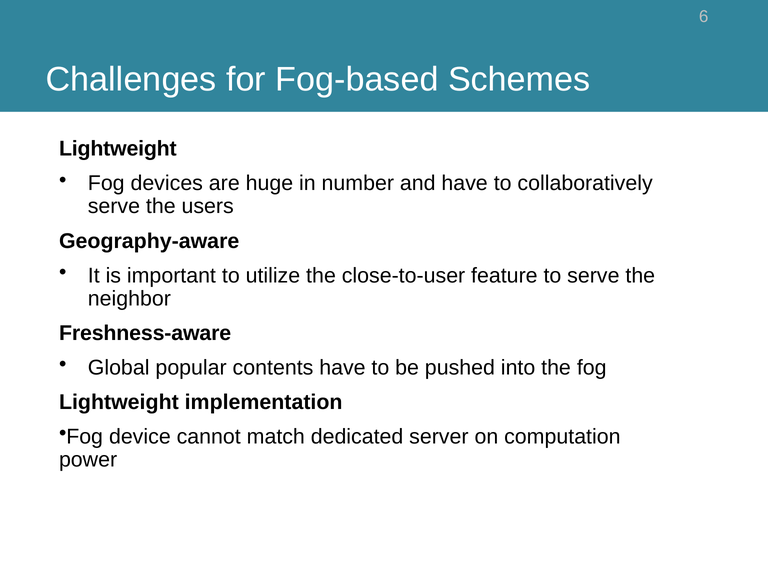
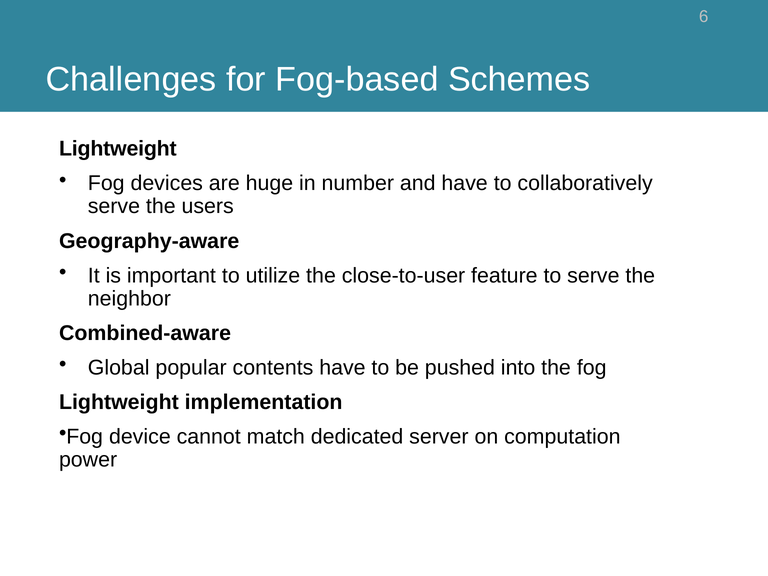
Freshness-aware: Freshness-aware -> Combined-aware (145, 333)
